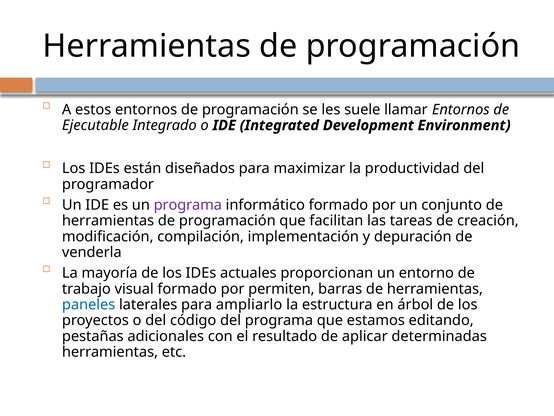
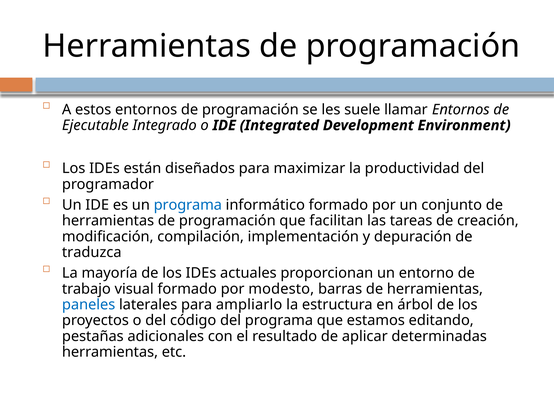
programa colour: purple -> blue (188, 205)
venderla: venderla -> traduzca (92, 252)
permiten: permiten -> modesto (281, 288)
